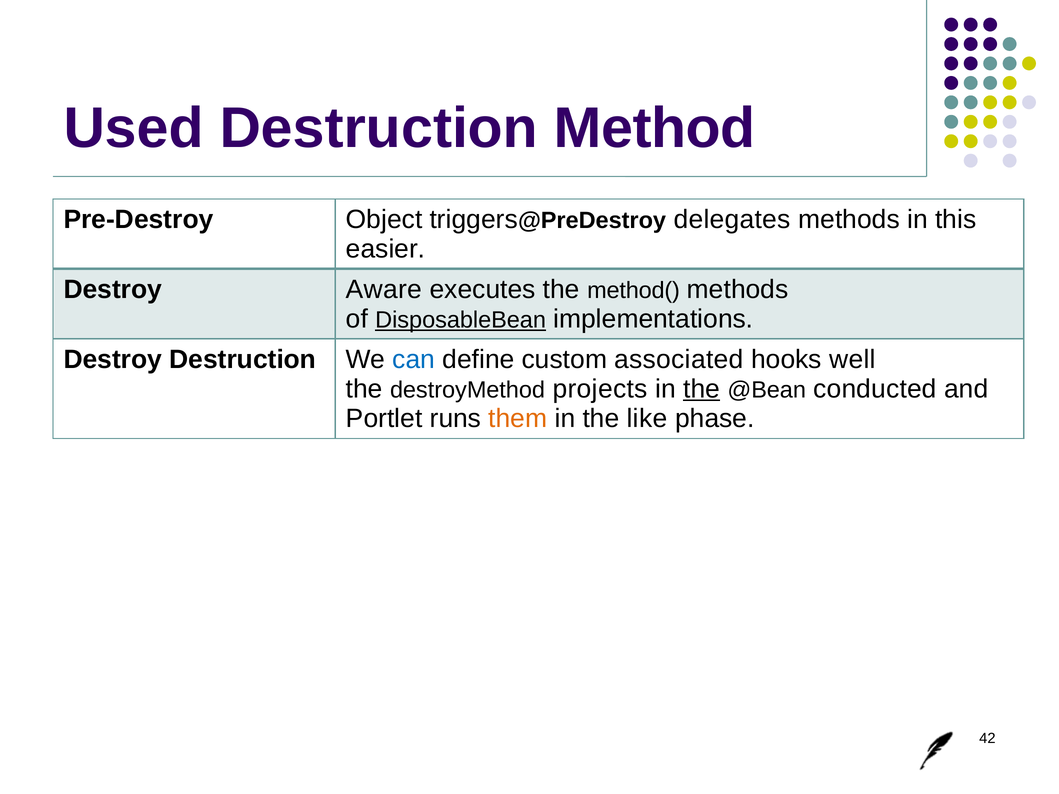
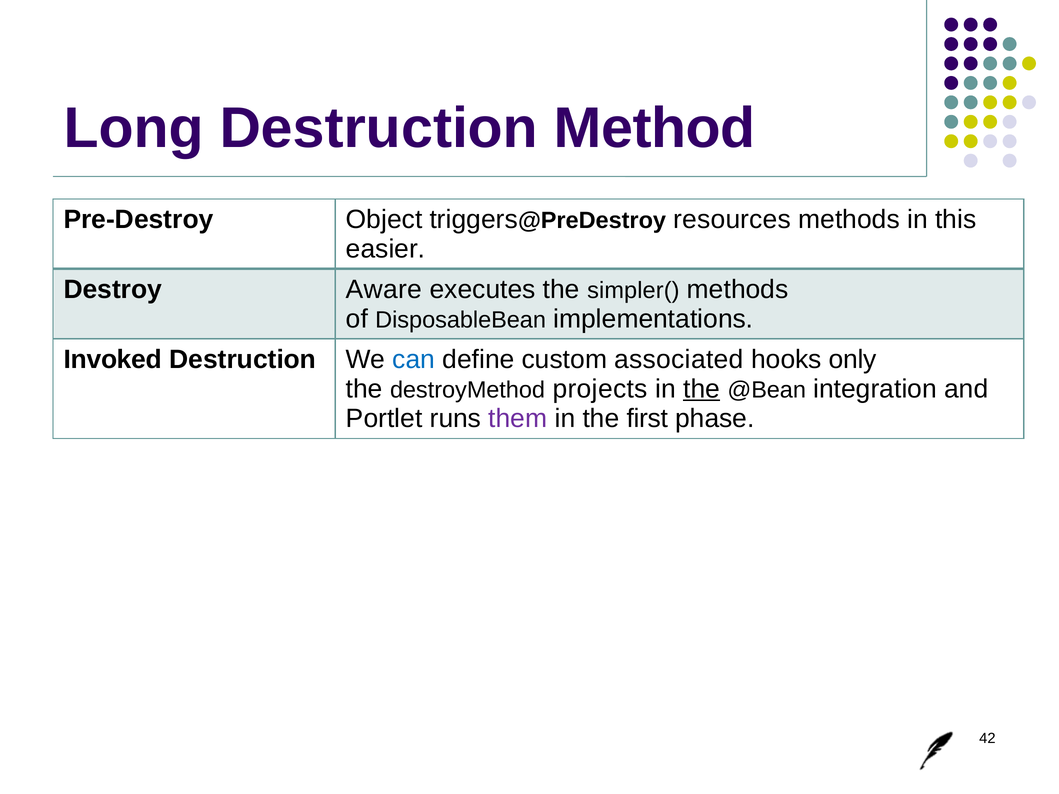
Used: Used -> Long (134, 128)
delegates: delegates -> resources (732, 220)
method(: method( -> simpler( (633, 291)
DisposableBean underline: present -> none (461, 320)
Destroy: Destroy -> Invoked (113, 360)
well: well -> only (853, 360)
conducted: conducted -> integration (875, 389)
them colour: orange -> purple (518, 419)
like: like -> first (647, 419)
